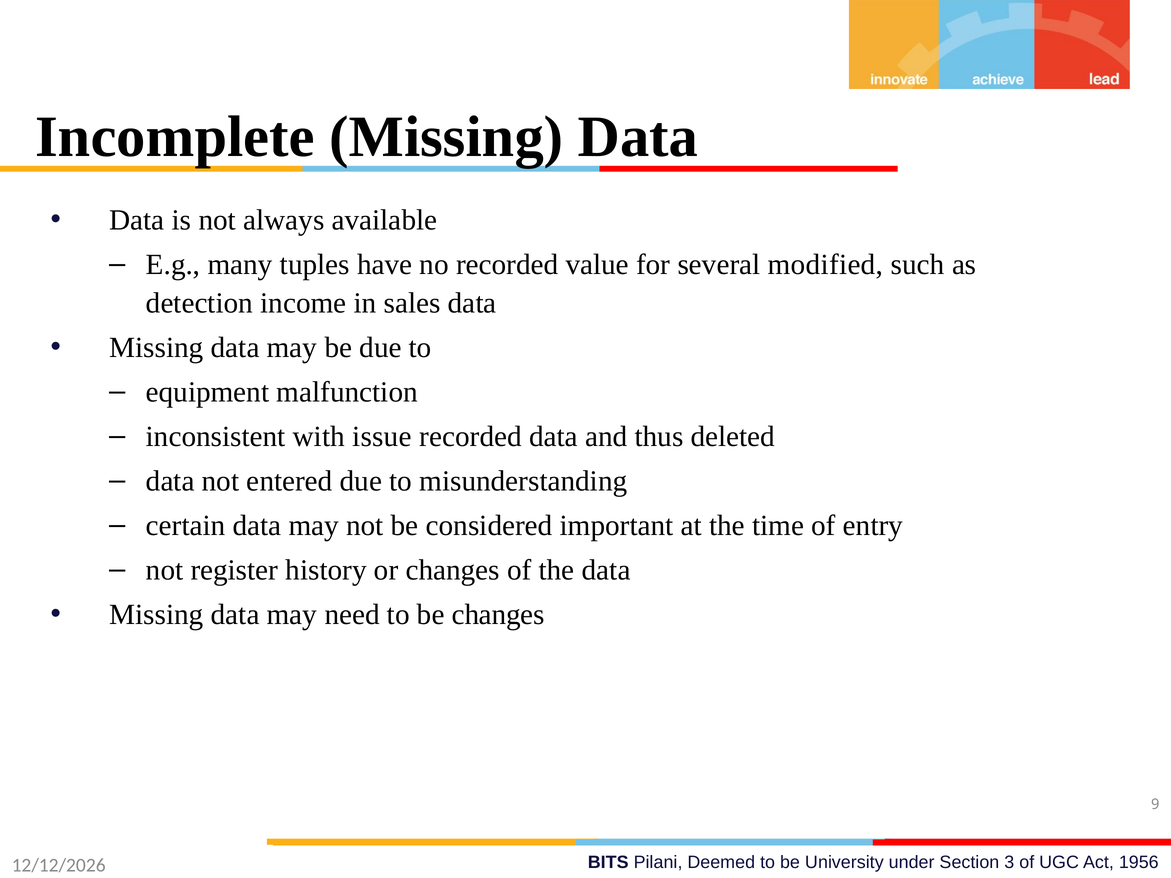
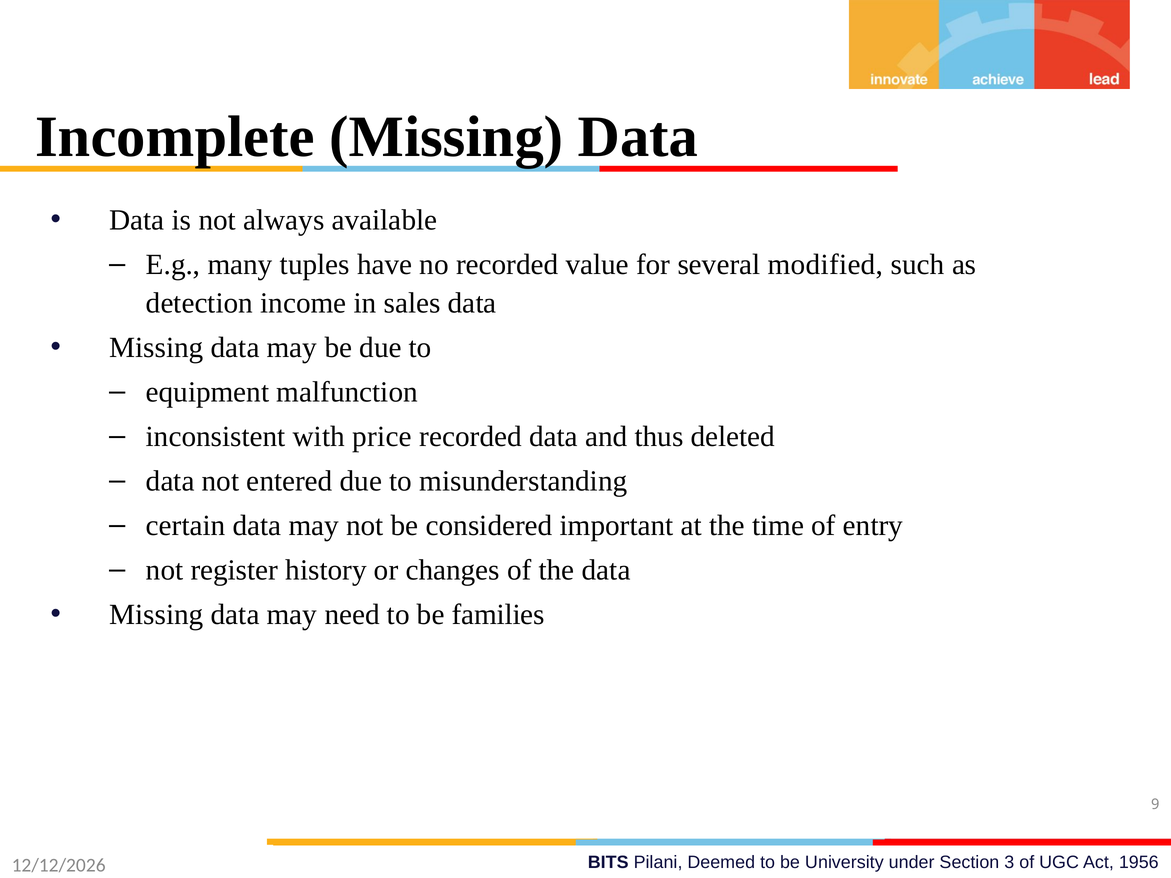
issue: issue -> price (382, 437)
be changes: changes -> families (498, 615)
